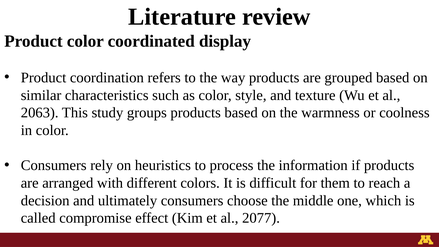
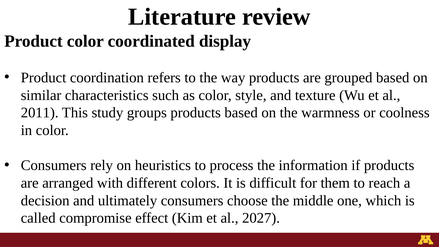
2063: 2063 -> 2011 (40, 113)
2077: 2077 -> 2027 (261, 218)
